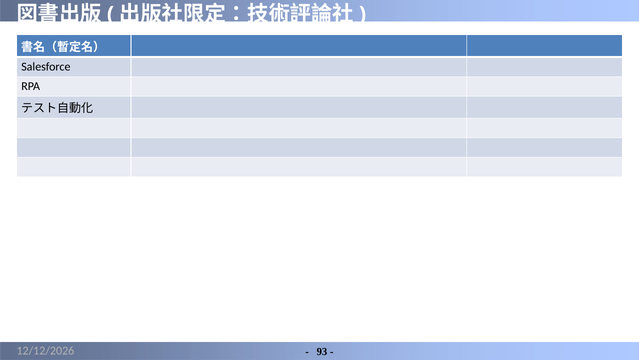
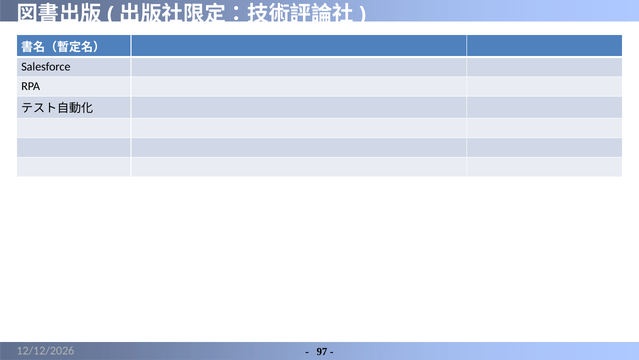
93: 93 -> 97 (322, 351)
